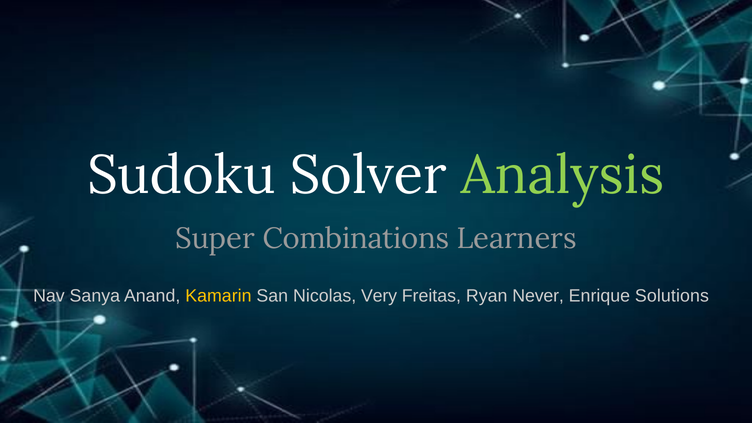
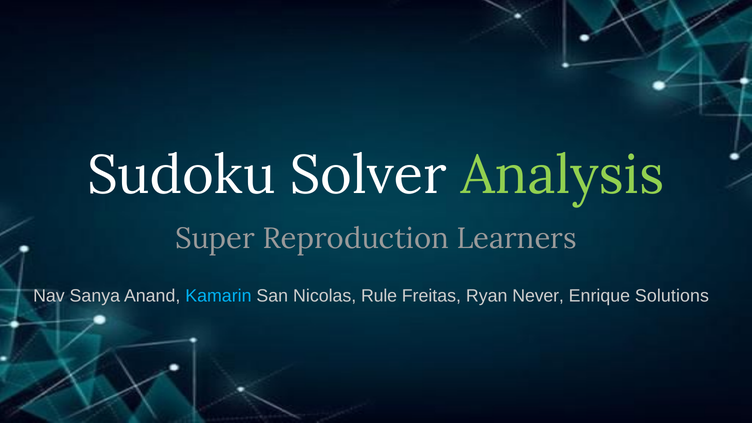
Combinations: Combinations -> Reproduction (356, 239)
Kamarin colour: yellow -> light blue (218, 296)
Very: Very -> Rule (379, 296)
